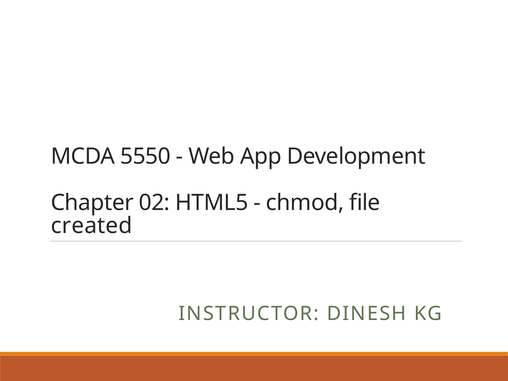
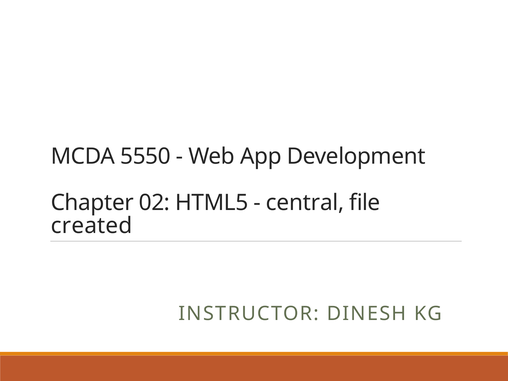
chmod: chmod -> central (305, 203)
